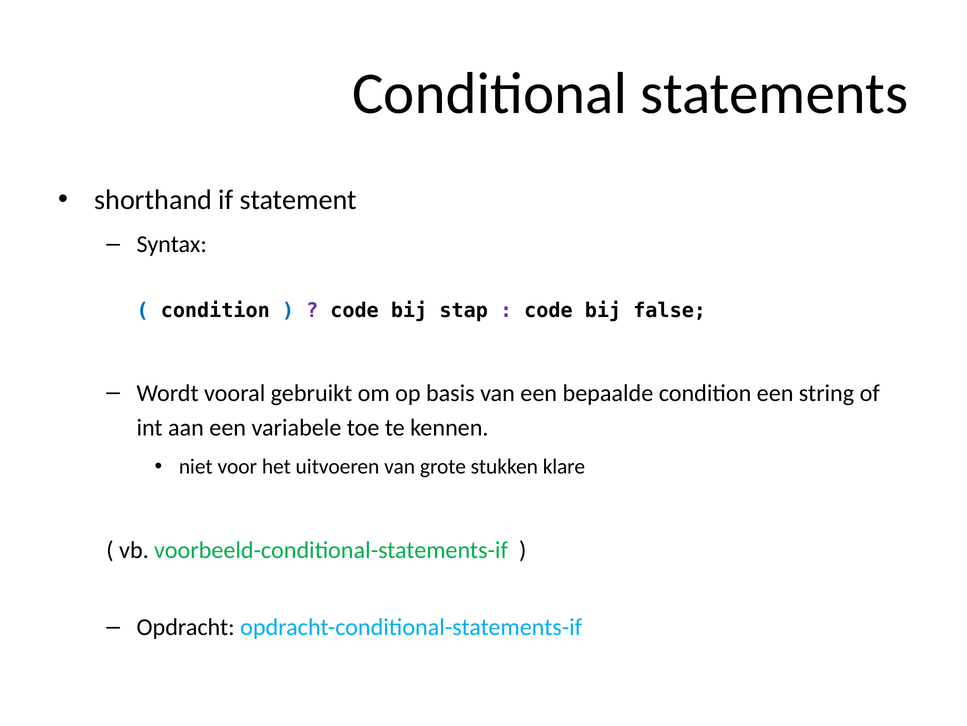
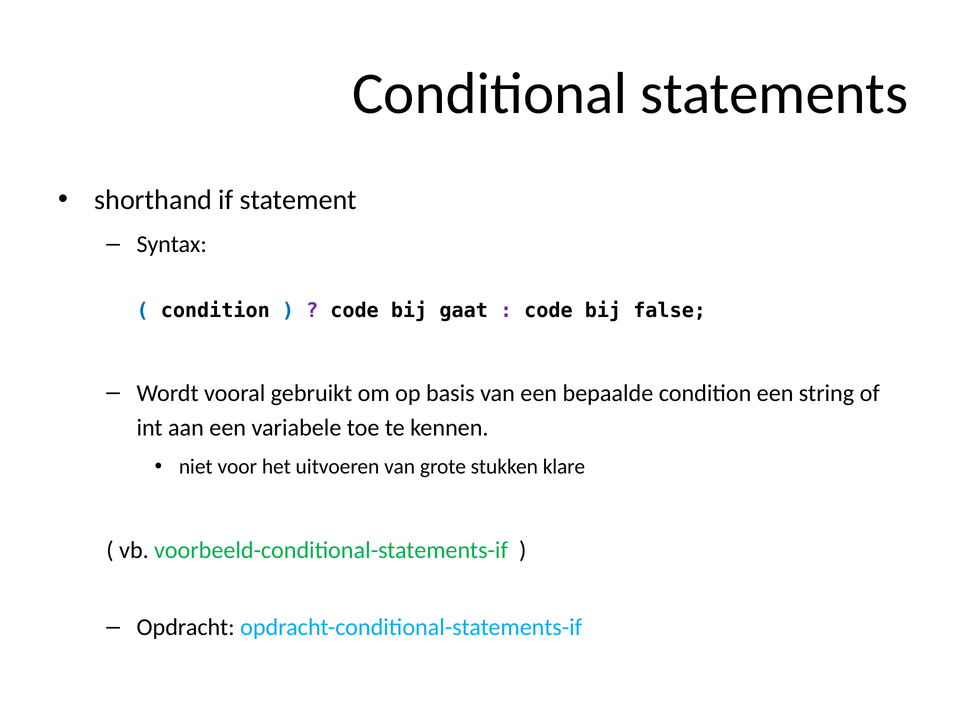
stap: stap -> gaat (464, 310)
